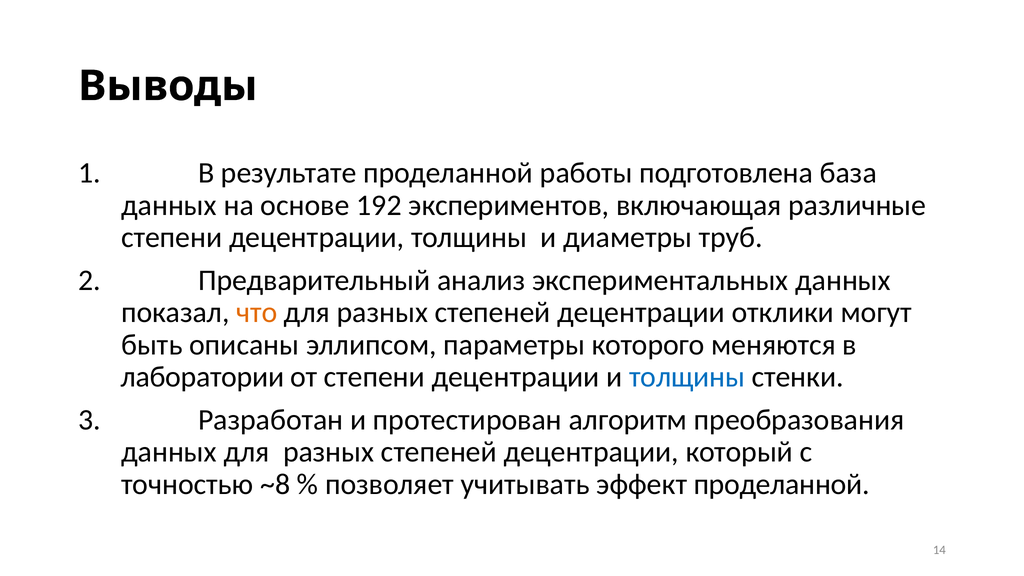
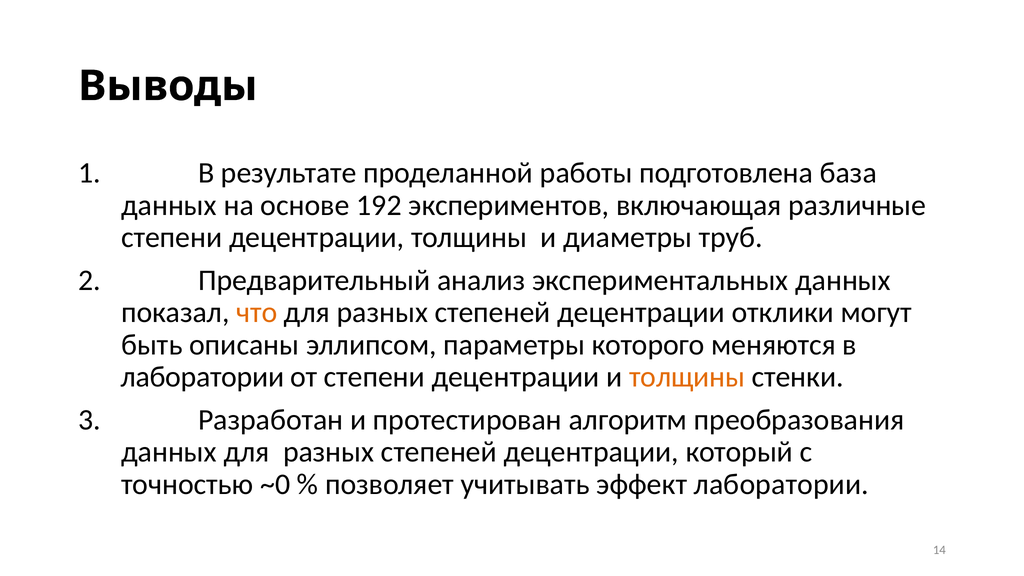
толщины colour: blue -> orange (687, 377)
~8: ~8 -> ~0 (275, 484)
эффект проделанной: проделанной -> лаборатории (781, 484)
